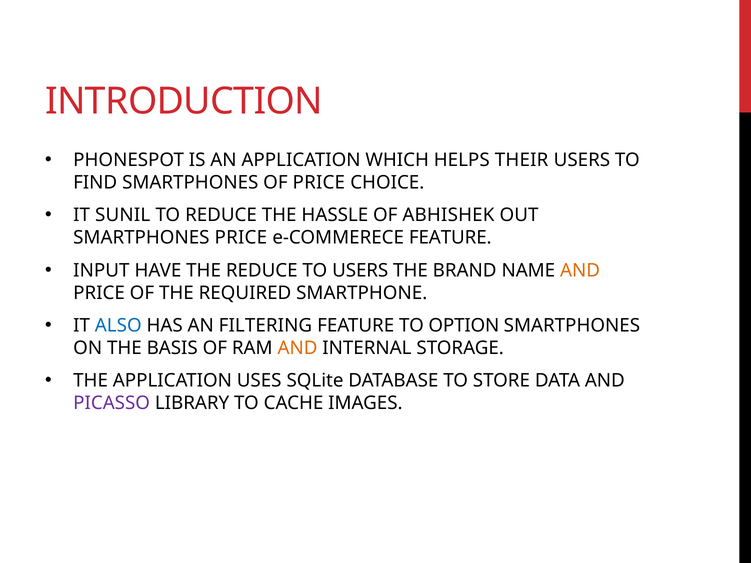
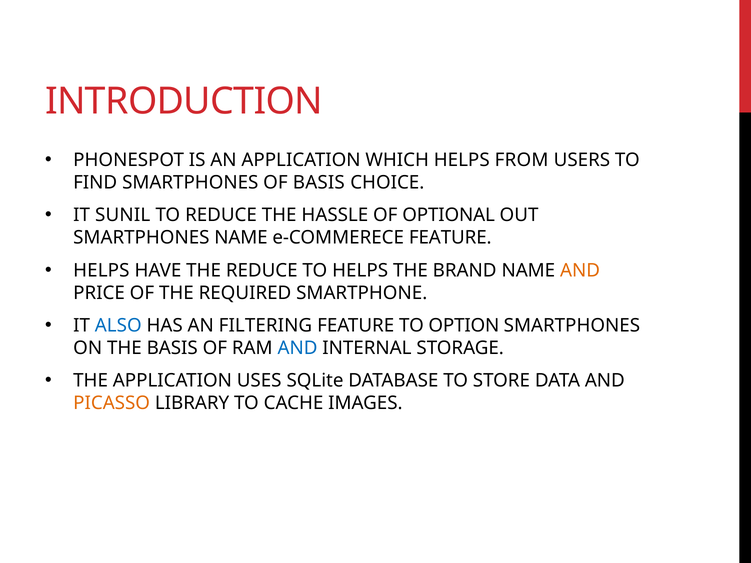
THEIR: THEIR -> FROM (522, 160)
OF PRICE: PRICE -> BASIS (319, 183)
ABHISHEK: ABHISHEK -> OPTIONAL (449, 215)
SMARTPHONES PRICE: PRICE -> NAME (241, 238)
INPUT: INPUT -> HELPS (101, 270)
TO USERS: USERS -> HELPS (360, 270)
AND colour: orange -> blue (298, 348)
PICASSO colour: purple -> orange (112, 403)
